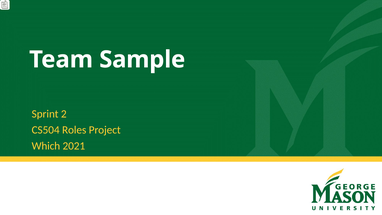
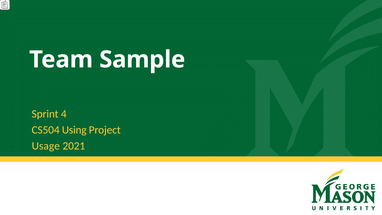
2: 2 -> 4 (64, 114)
Roles: Roles -> Using (74, 130)
Which: Which -> Usage (46, 146)
